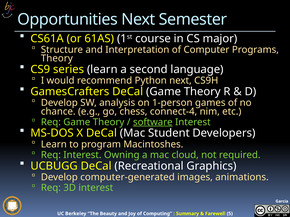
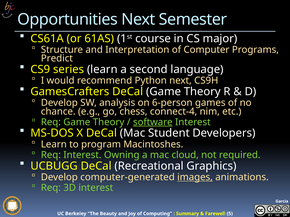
Theory: Theory -> Predict (57, 58)
1-person: 1-person -> 6-person (172, 103)
images underline: none -> present (195, 177)
